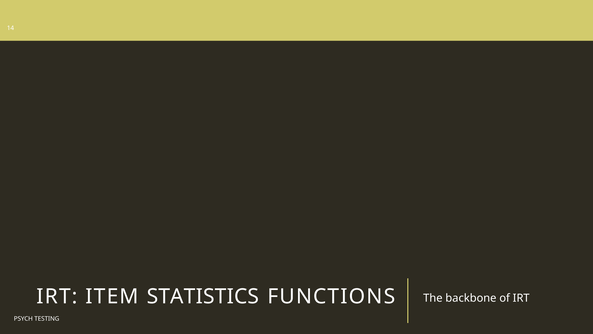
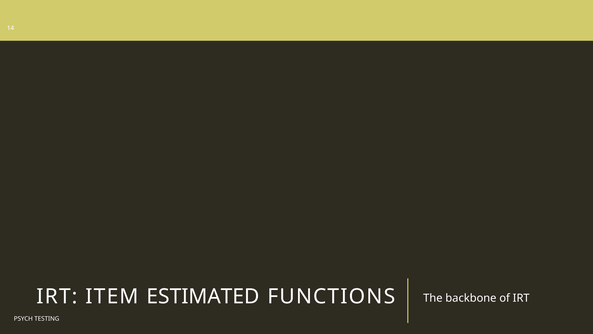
STATISTICS: STATISTICS -> ESTIMATED (203, 296)
